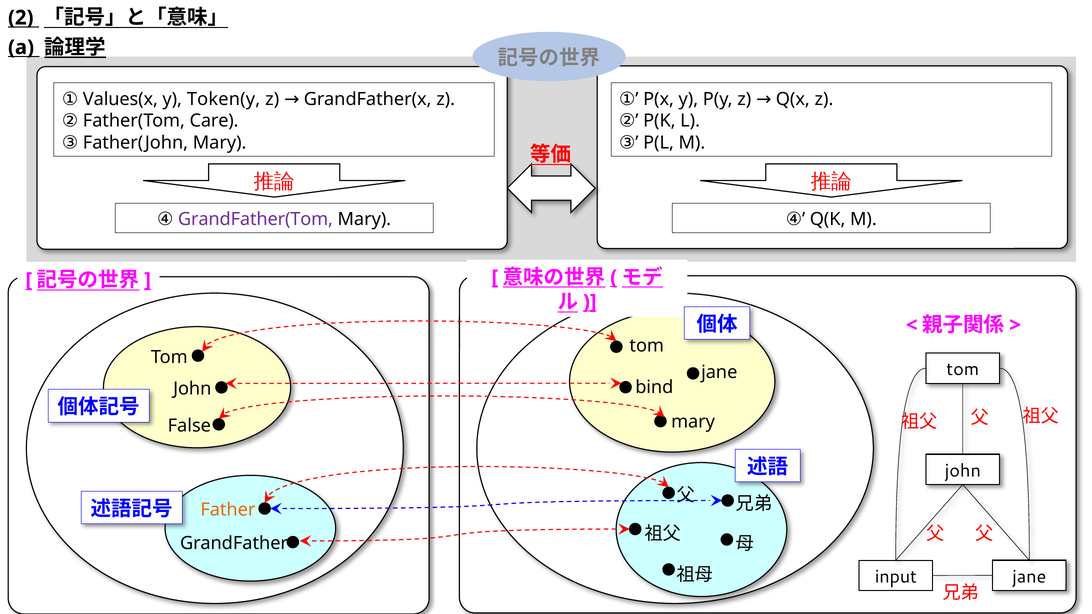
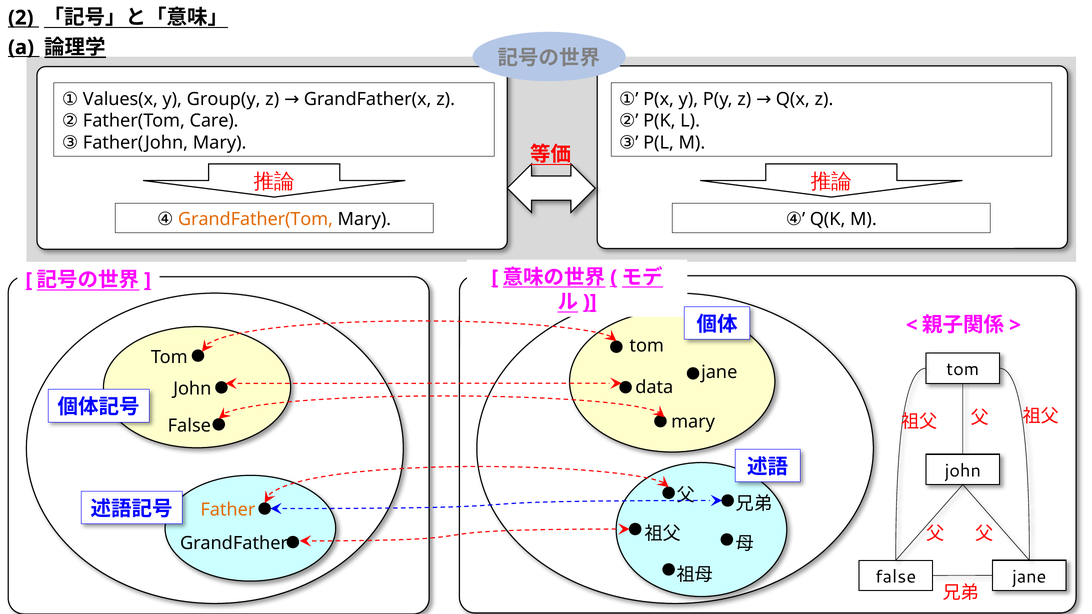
Token(y: Token(y -> Group(y (224, 99)
GrandFather(Tom colour: purple -> orange (255, 219)
bind: bind -> data (654, 388)
input: input -> false (896, 577)
